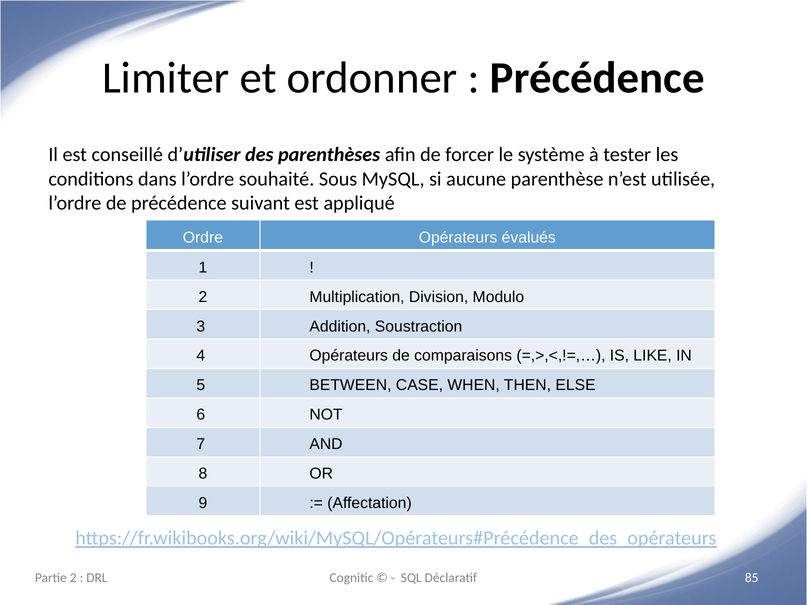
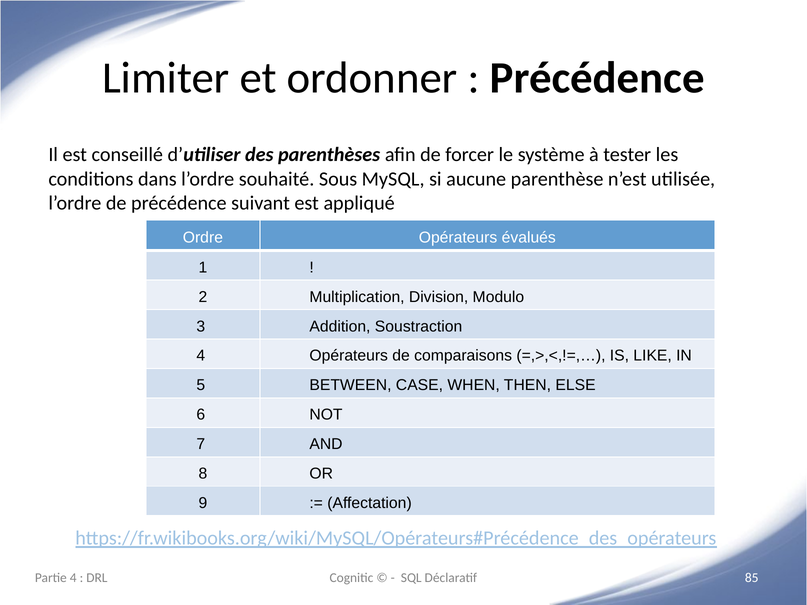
Partie 2: 2 -> 4 (73, 578)
